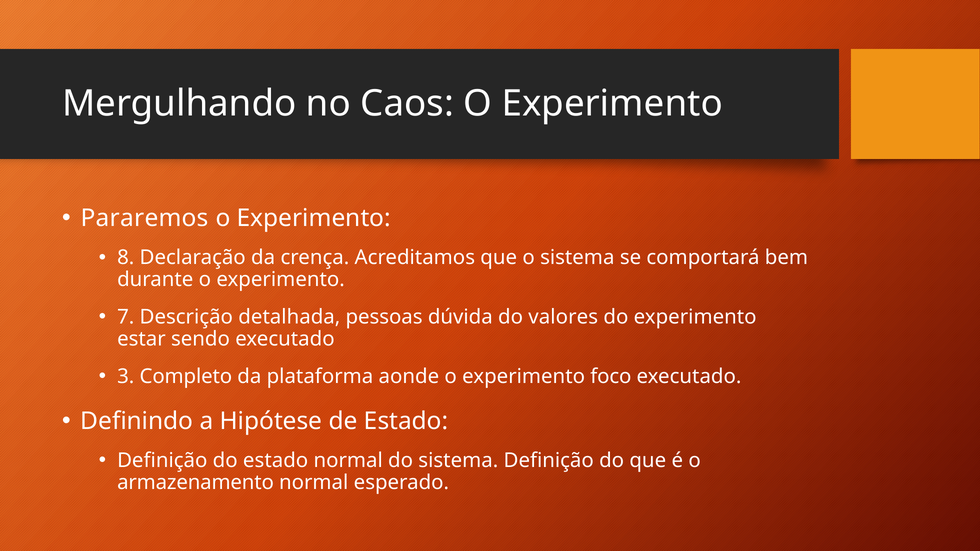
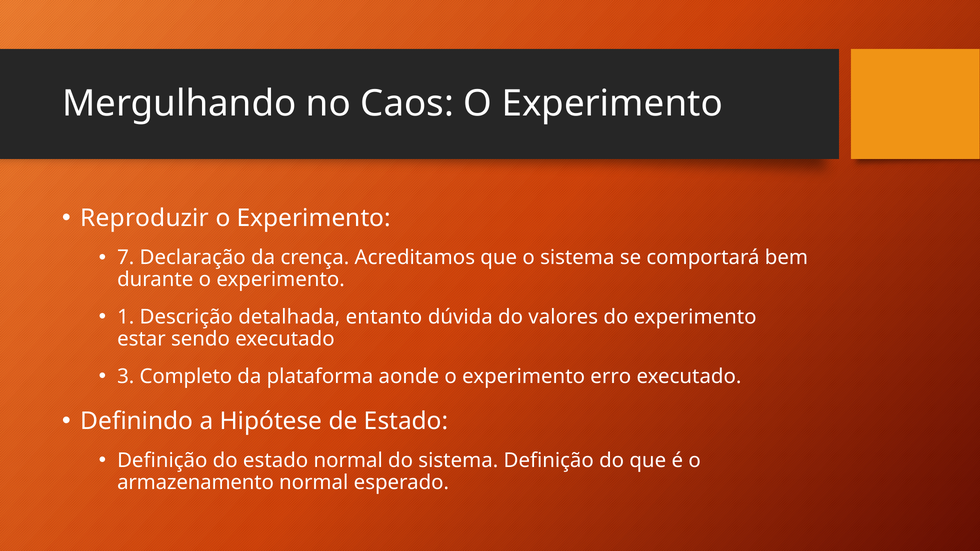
Pararemos: Pararemos -> Reproduzir (145, 218)
8: 8 -> 7 (126, 258)
7: 7 -> 1 (126, 317)
pessoas: pessoas -> entanto (384, 317)
foco: foco -> erro (611, 377)
